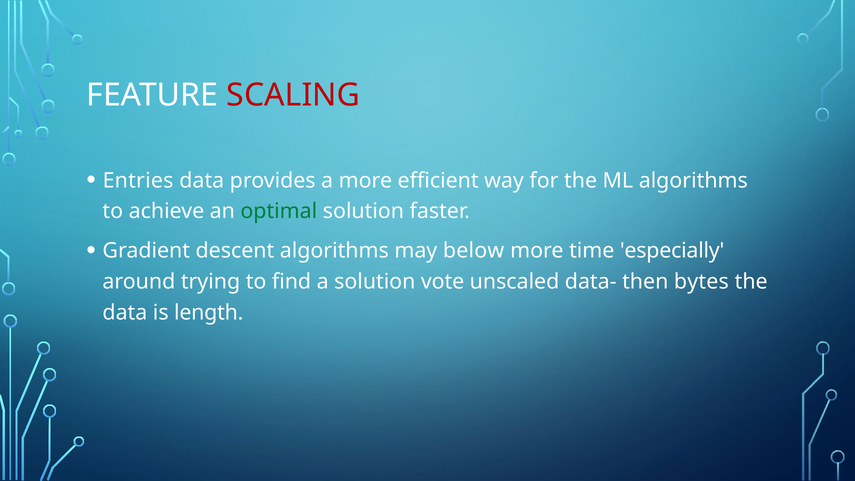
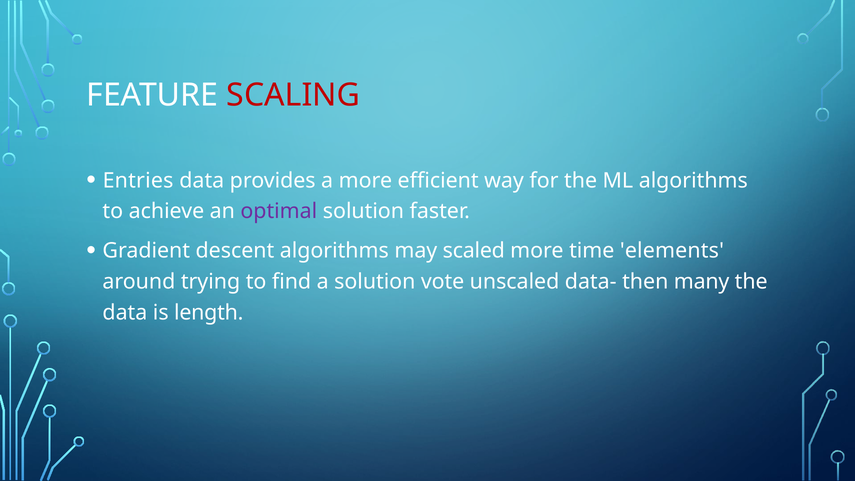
optimal colour: green -> purple (279, 211)
below: below -> scaled (474, 251)
especially: especially -> elements (672, 251)
bytes: bytes -> many (702, 282)
